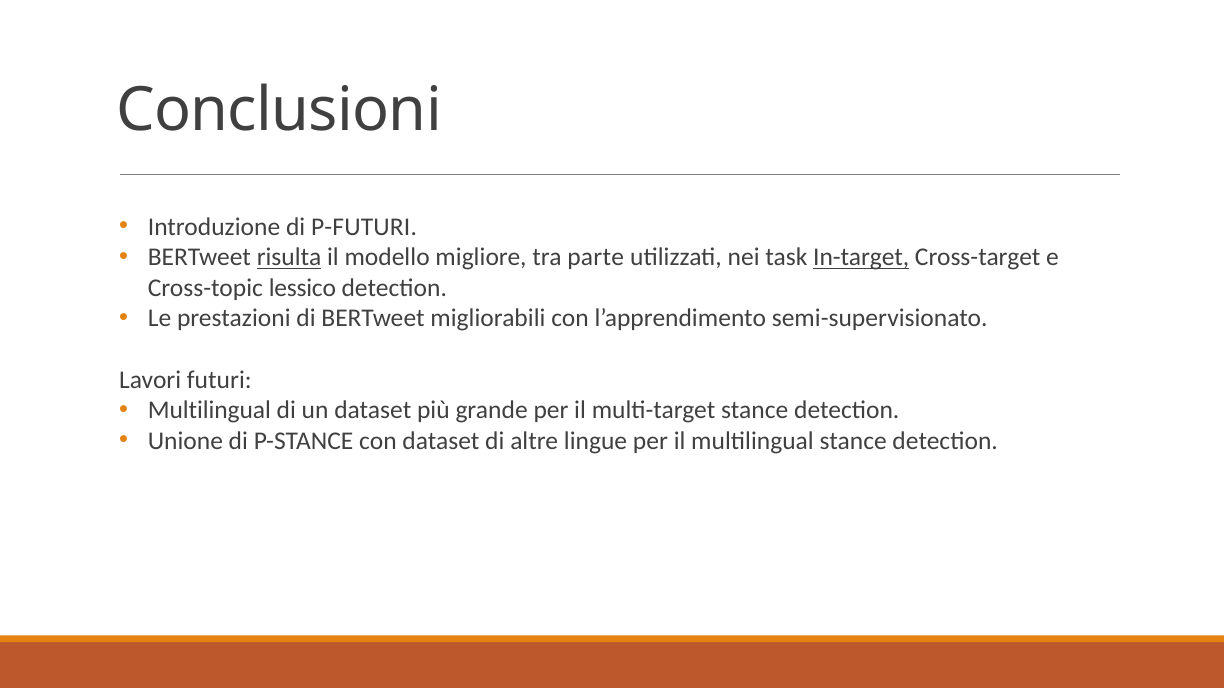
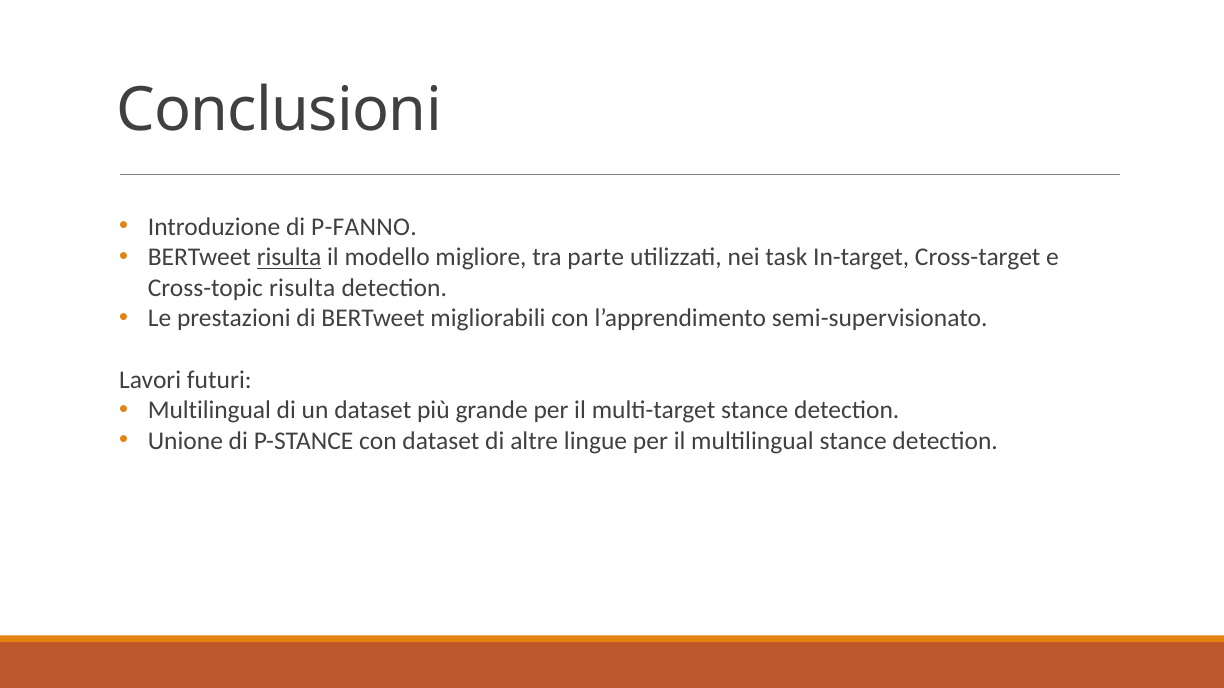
P-FUTURI: P-FUTURI -> P-FANNO (364, 227)
In-target underline: present -> none (861, 258)
Cross-topic lessico: lessico -> risulta (302, 288)
